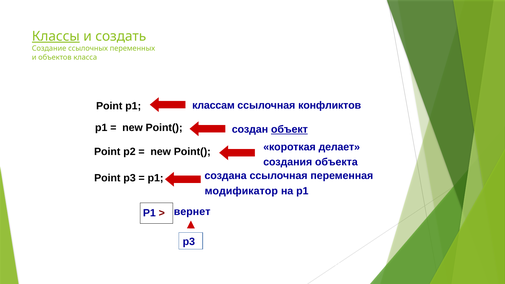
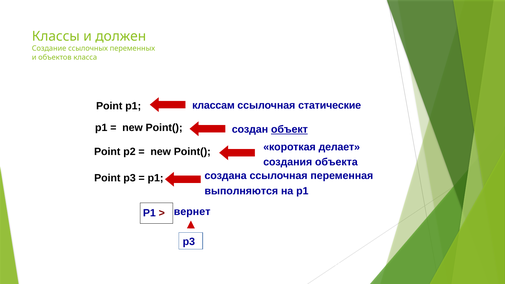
Классы underline: present -> none (56, 36)
создать: создать -> должен (121, 36)
конфликтов: конфликтов -> статические (330, 105)
модификатор: модификатор -> выполняются (241, 191)
